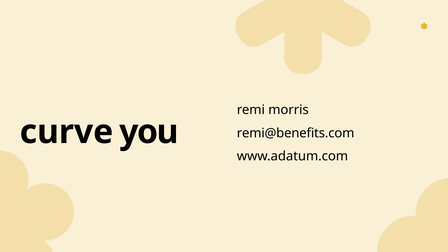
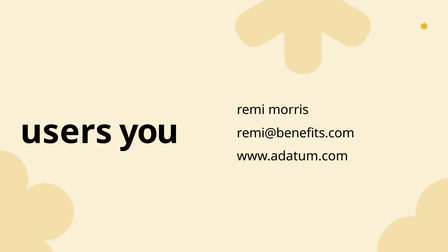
curve: curve -> users (66, 132)
